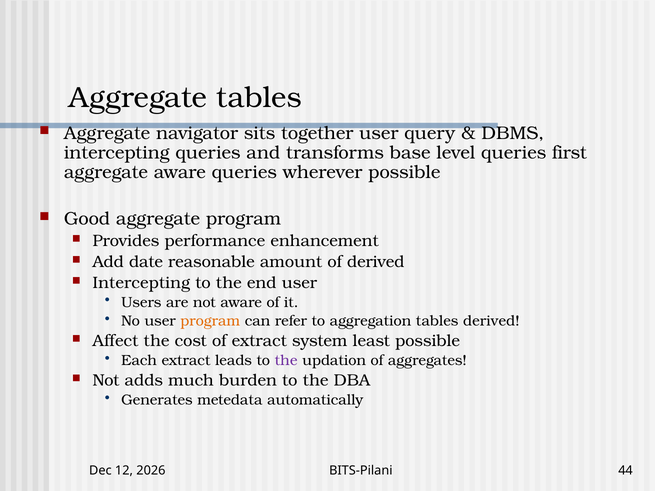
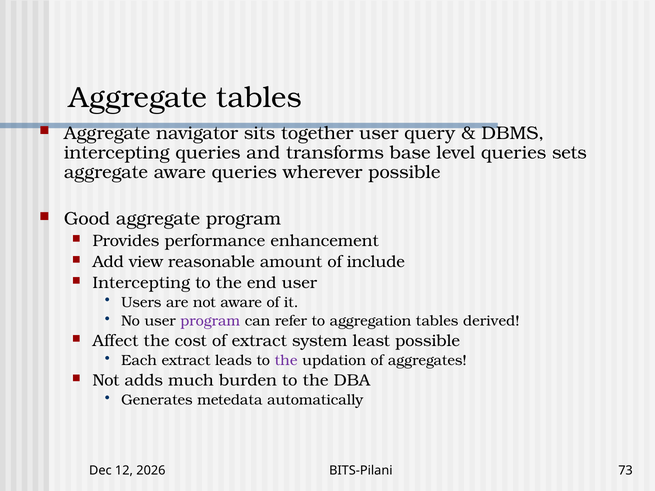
first: first -> sets (569, 153)
date: date -> view (146, 262)
of derived: derived -> include (376, 262)
program colour: orange -> purple (210, 321)
44: 44 -> 73 (626, 471)
